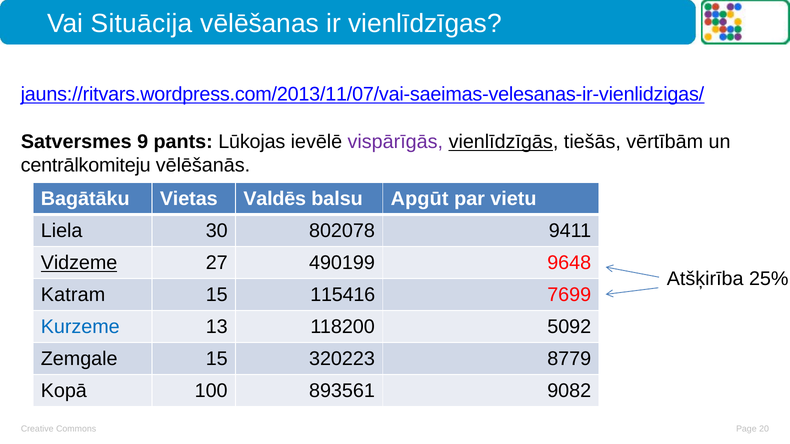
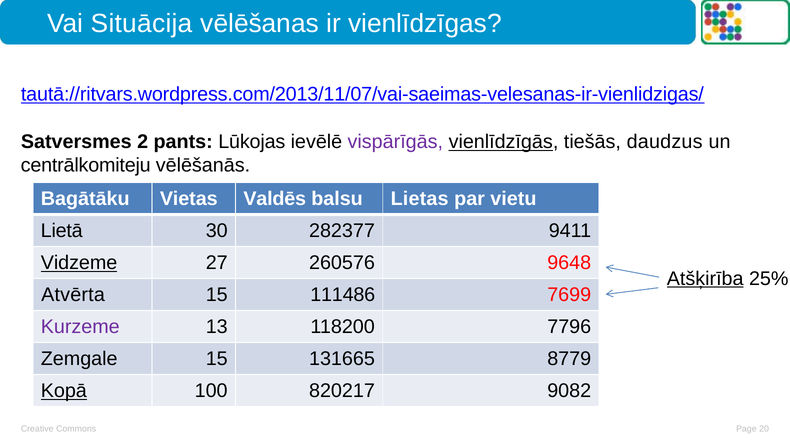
jauns://ritvars.wordpress.com/2013/11/07/vai-saeimas-velesanas-ir-vienlidzigas/: jauns://ritvars.wordpress.com/2013/11/07/vai-saeimas-velesanas-ir-vienlidzigas/ -> tautā://ritvars.wordpress.com/2013/11/07/vai-saeimas-velesanas-ir-vienlidzigas/ (362, 94)
9: 9 -> 2 (143, 142)
vērtībām: vērtībām -> daudzus (665, 142)
Apgūt: Apgūt -> Lietas (420, 199)
Liela: Liela -> Lietā (62, 231)
802078: 802078 -> 282377 (342, 231)
490199: 490199 -> 260576 (342, 263)
Atšķirība underline: none -> present (705, 279)
Katram: Katram -> Atvērta (73, 295)
115416: 115416 -> 111486 (343, 295)
Kurzeme colour: blue -> purple (80, 327)
5092: 5092 -> 7796 (569, 327)
320223: 320223 -> 131665 (342, 359)
Kopā underline: none -> present (64, 391)
893561: 893561 -> 820217 (342, 391)
